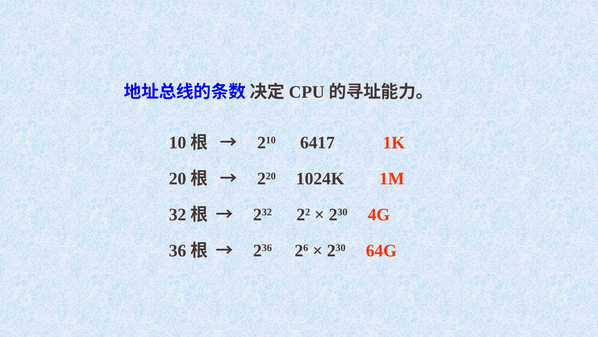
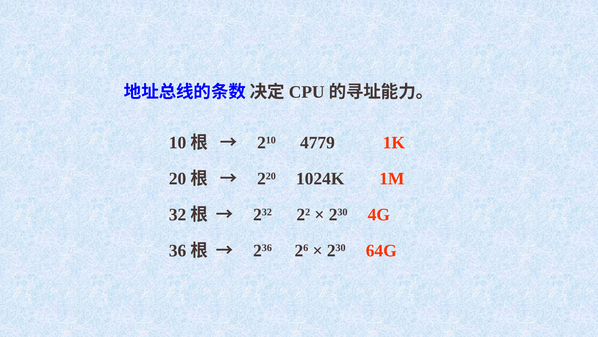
6417: 6417 -> 4779 (317, 143)
